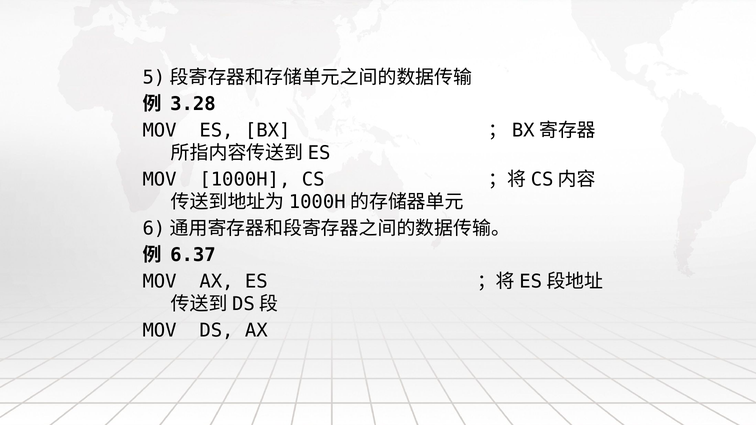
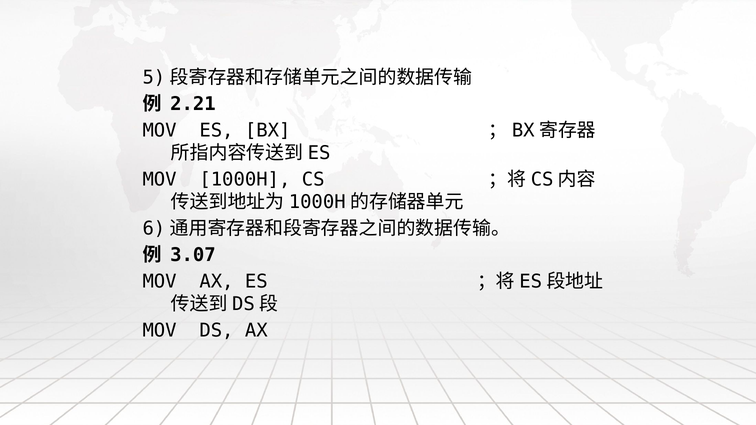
3.28: 3.28 -> 2.21 (193, 104)
6.37: 6.37 -> 3.07 (193, 255)
